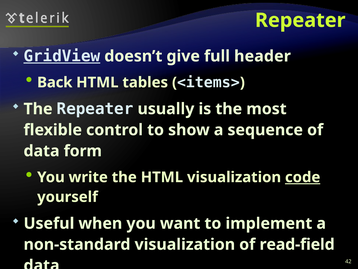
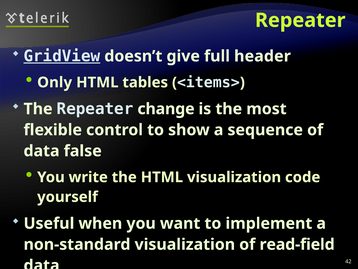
Back: Back -> Only (55, 82)
usually: usually -> change (166, 109)
form: form -> false (83, 151)
code underline: present -> none (303, 177)
